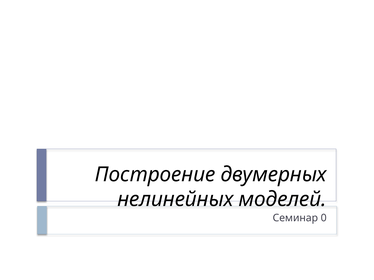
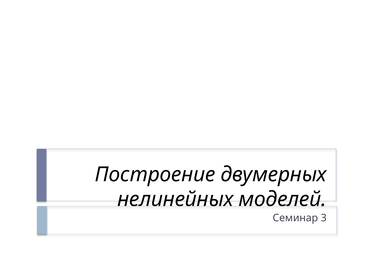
0: 0 -> 3 (324, 218)
